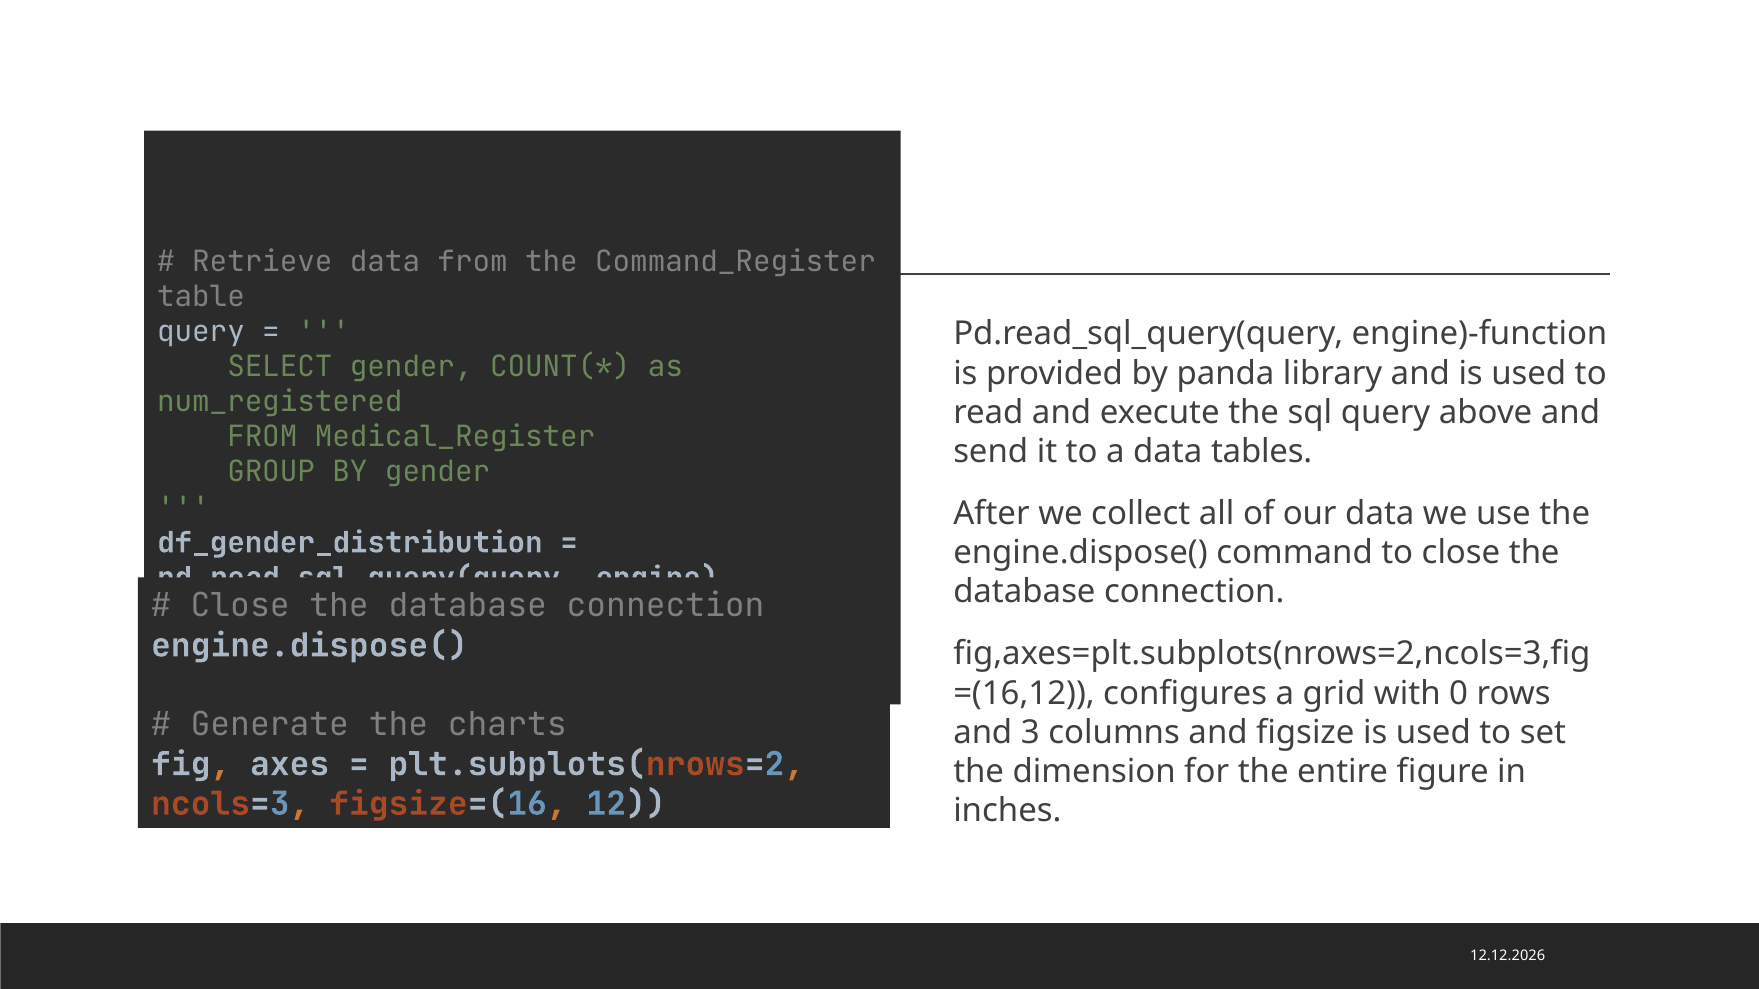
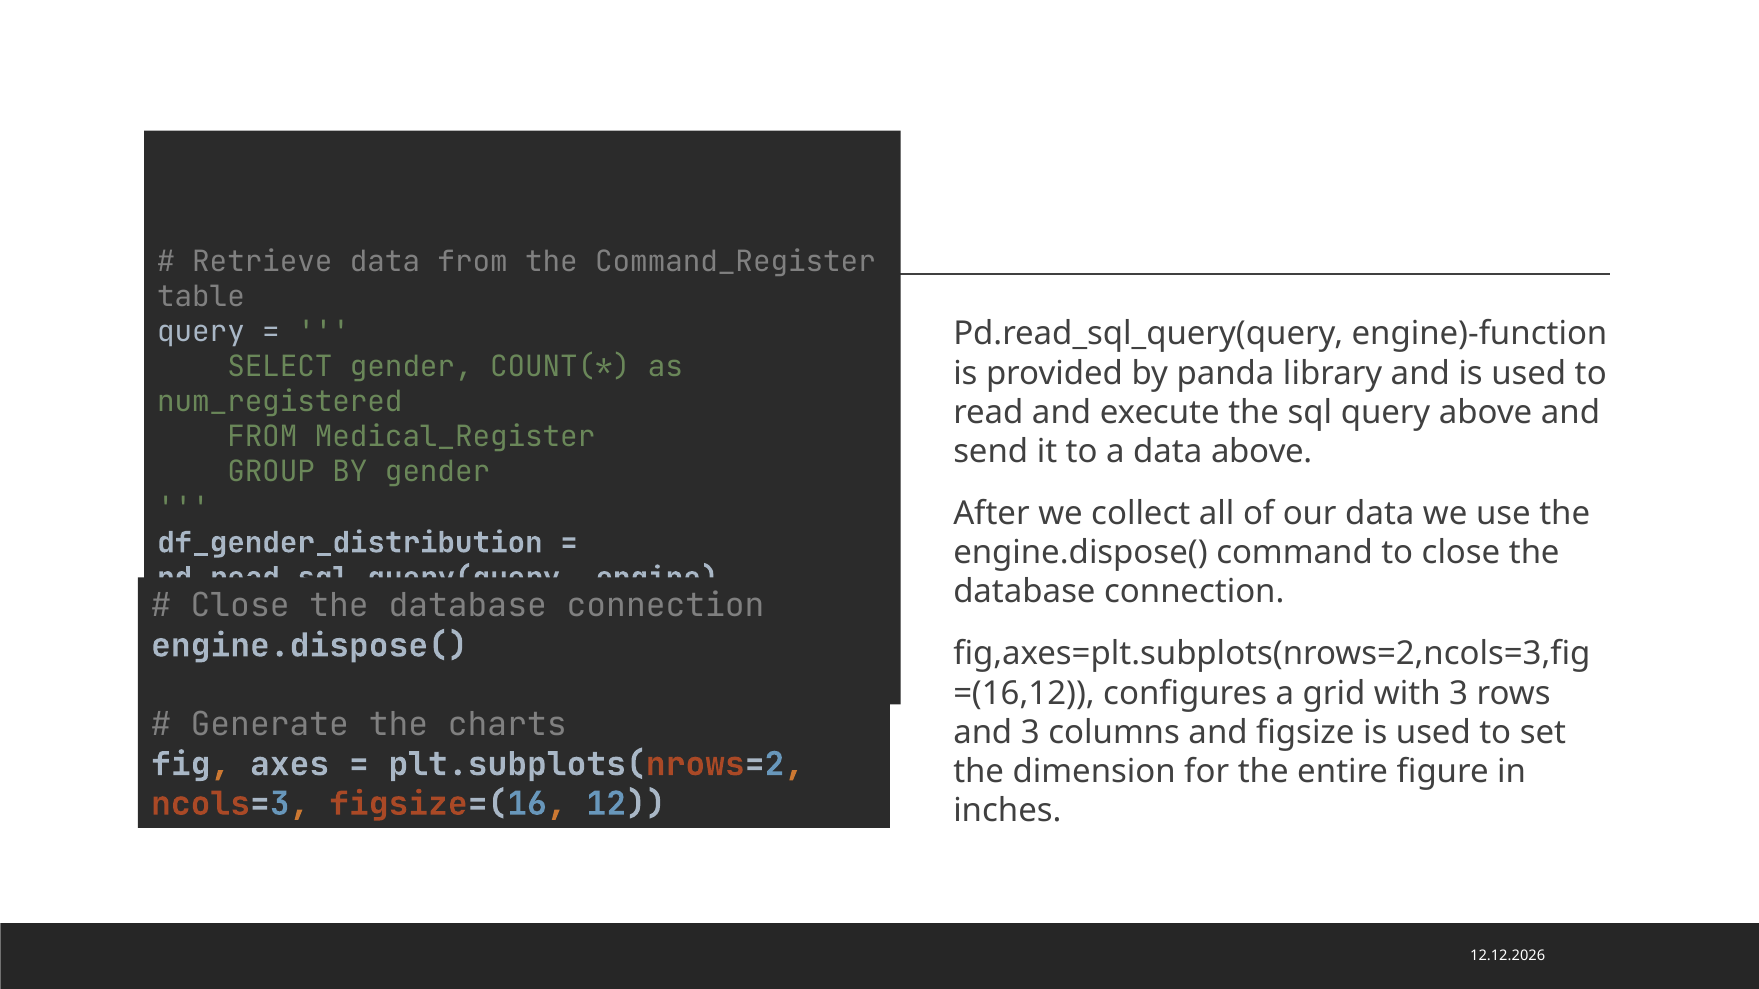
data tables: tables -> above (1262, 452)
with 0: 0 -> 3 (1459, 694)
